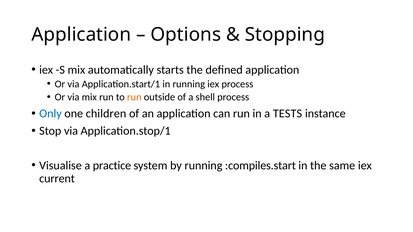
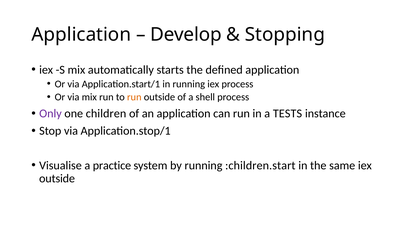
Options: Options -> Develop (186, 35)
Only colour: blue -> purple (50, 114)
:compiles.start: :compiles.start -> :children.start (260, 166)
current: current -> outside (57, 179)
